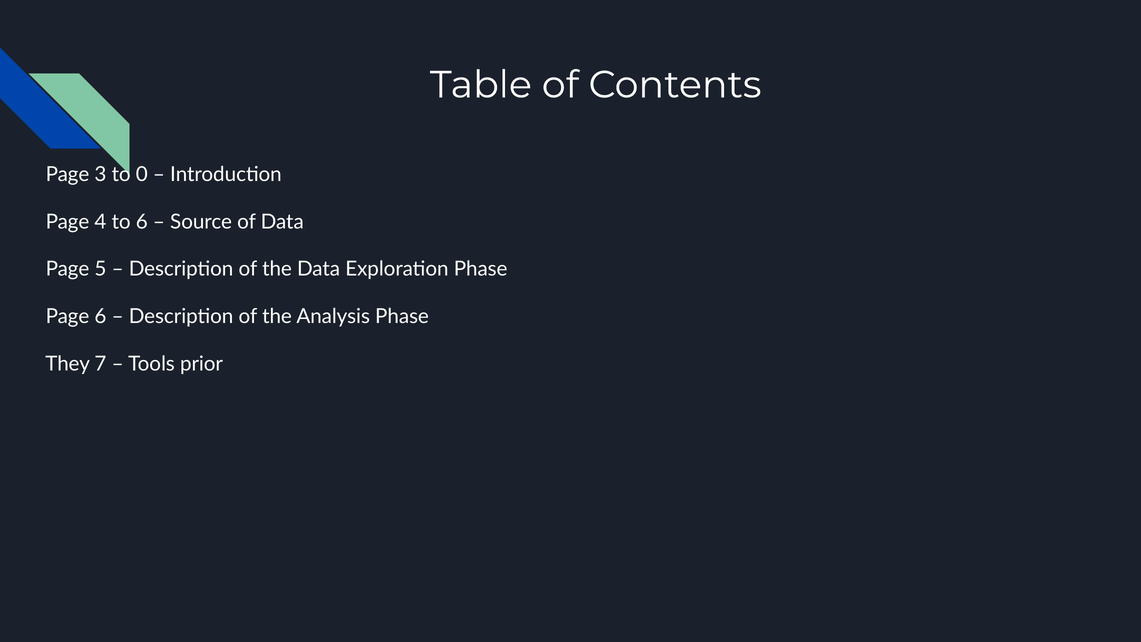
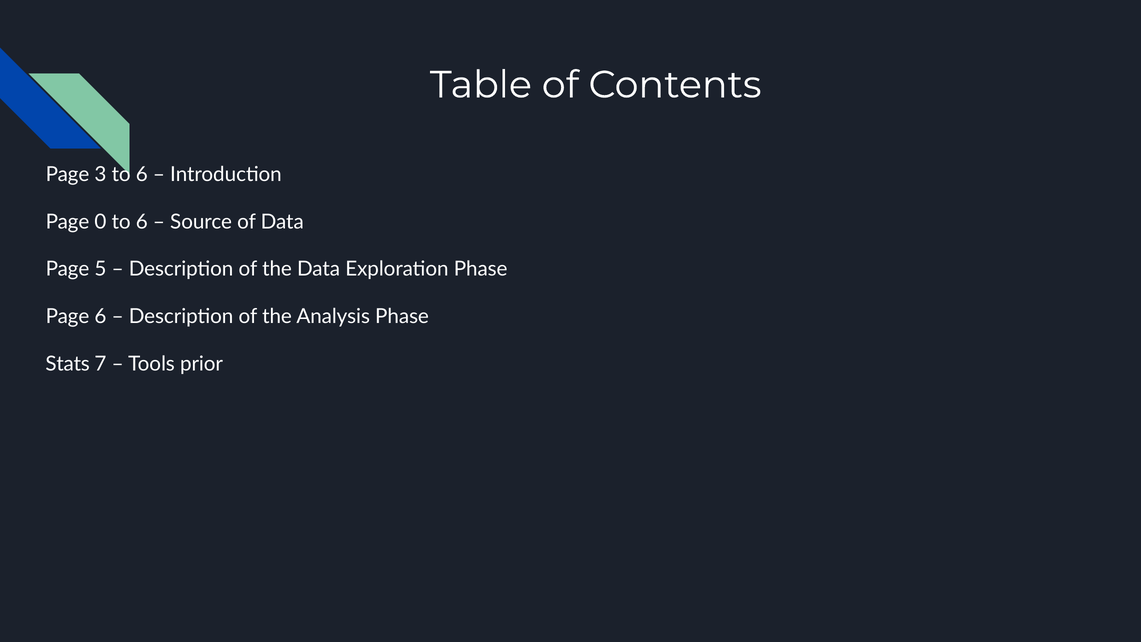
3 to 0: 0 -> 6 (142, 174)
4: 4 -> 0 (100, 222)
They: They -> Stats (68, 364)
